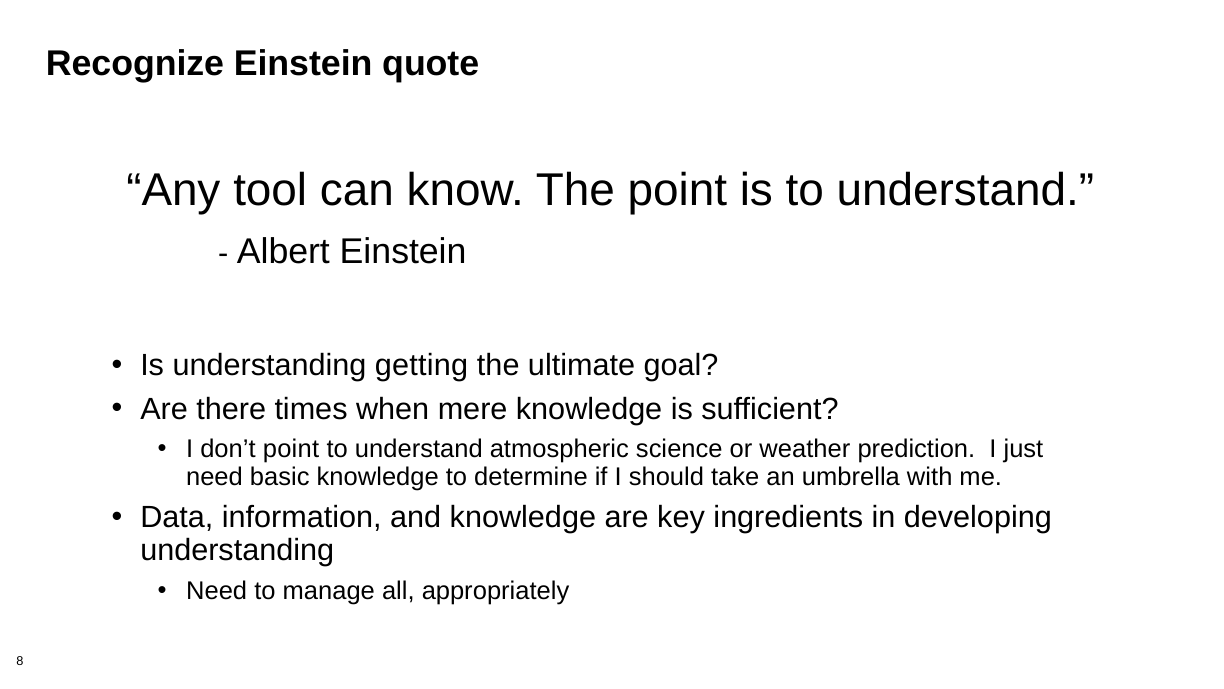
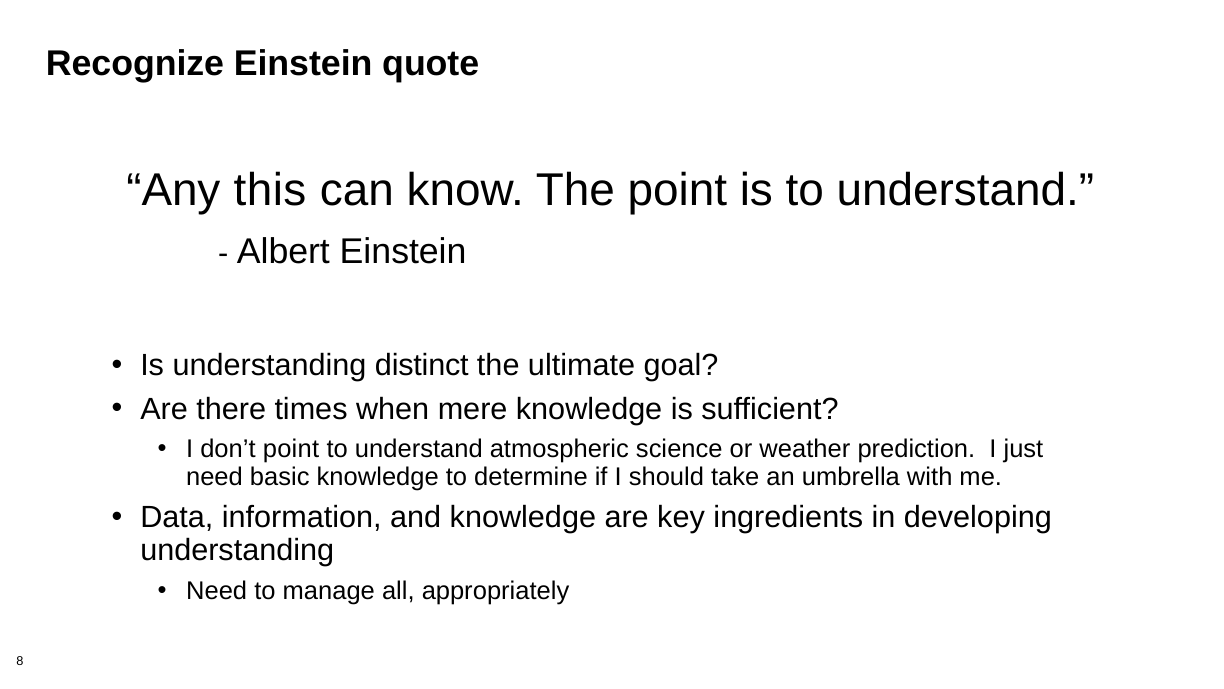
tool: tool -> this (270, 190)
getting: getting -> distinct (422, 366)
